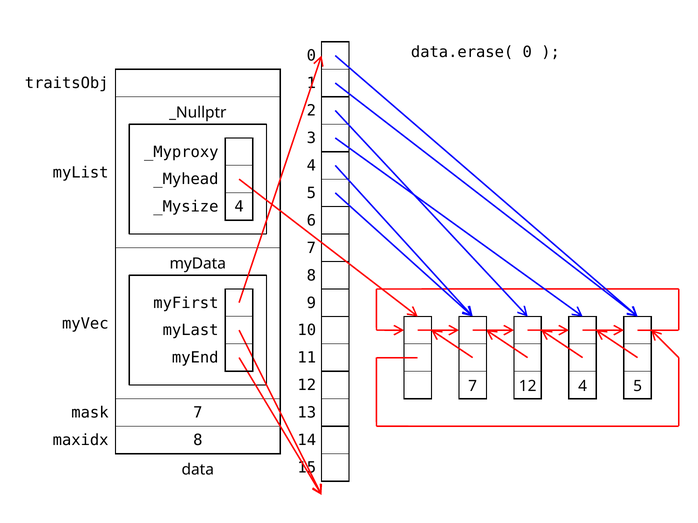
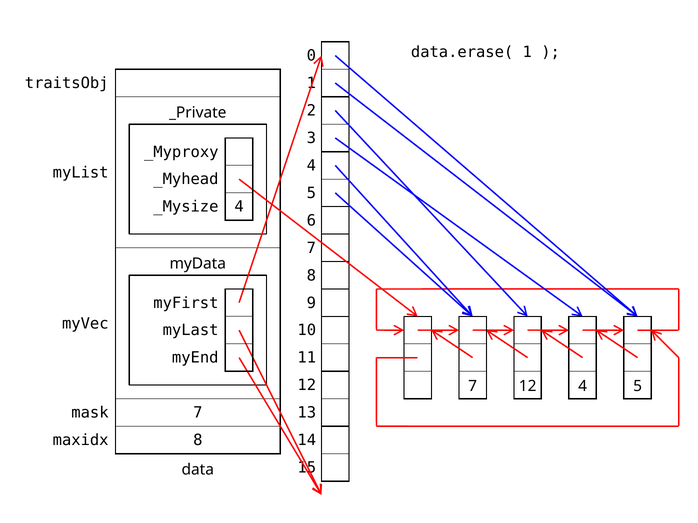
data.erase( 0: 0 -> 1 (527, 52)
_Nullptr: _Nullptr -> _Private (198, 113)
